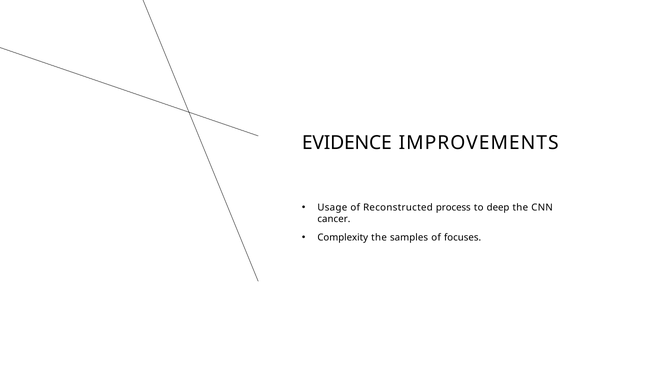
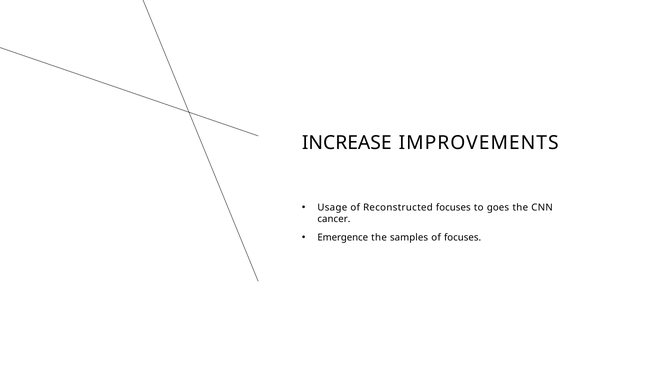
EVIDENCE: EVIDENCE -> INCREASE (347, 143)
Reconstructed process: process -> focuses (453, 207)
deep: deep -> goes (498, 207)
Complexity: Complexity -> Emergence (343, 237)
